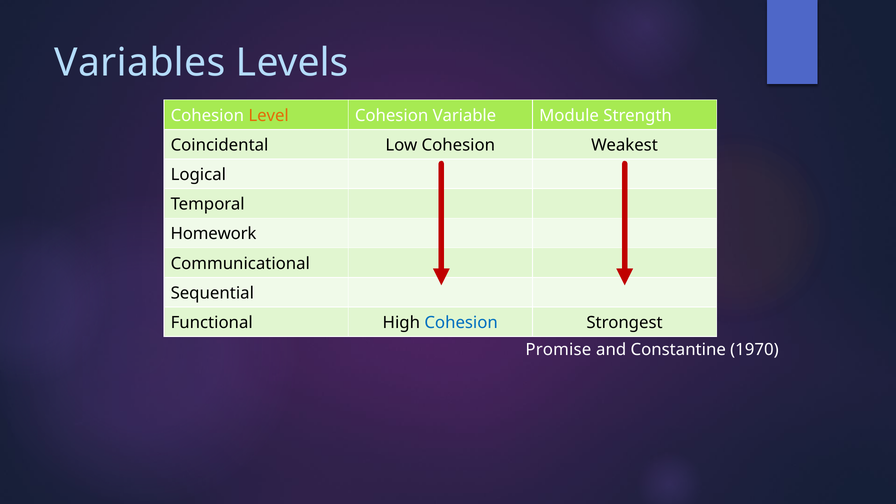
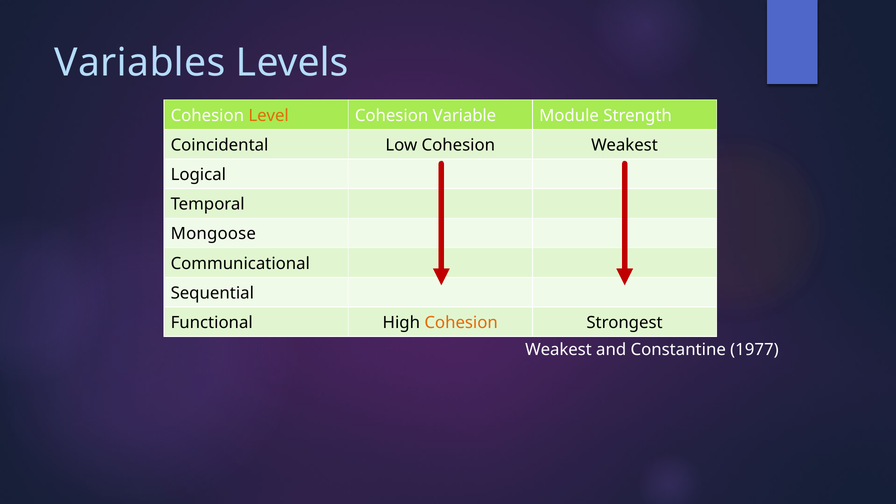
Homework: Homework -> Mongoose (213, 234)
Cohesion colour: blue -> orange (461, 323)
Promise: Promise -> Weakest (558, 350)
1970: 1970 -> 1977 (754, 350)
